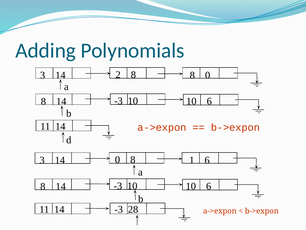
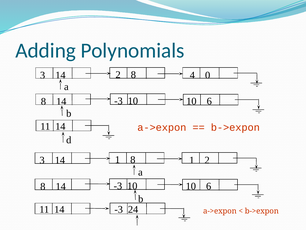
8 8: 8 -> 4 (192, 75)
14 0: 0 -> 1 (118, 159)
1 6: 6 -> 2 (207, 160)
28: 28 -> 24 (133, 209)
